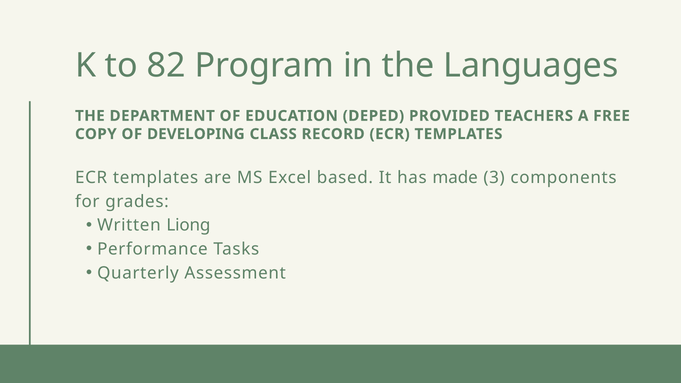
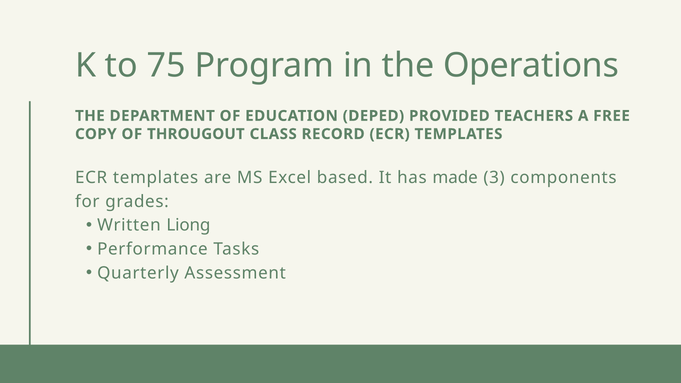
82: 82 -> 75 (166, 65)
Languages: Languages -> Operations (531, 65)
DEVELOPING: DEVELOPING -> THROUGOUT (196, 134)
